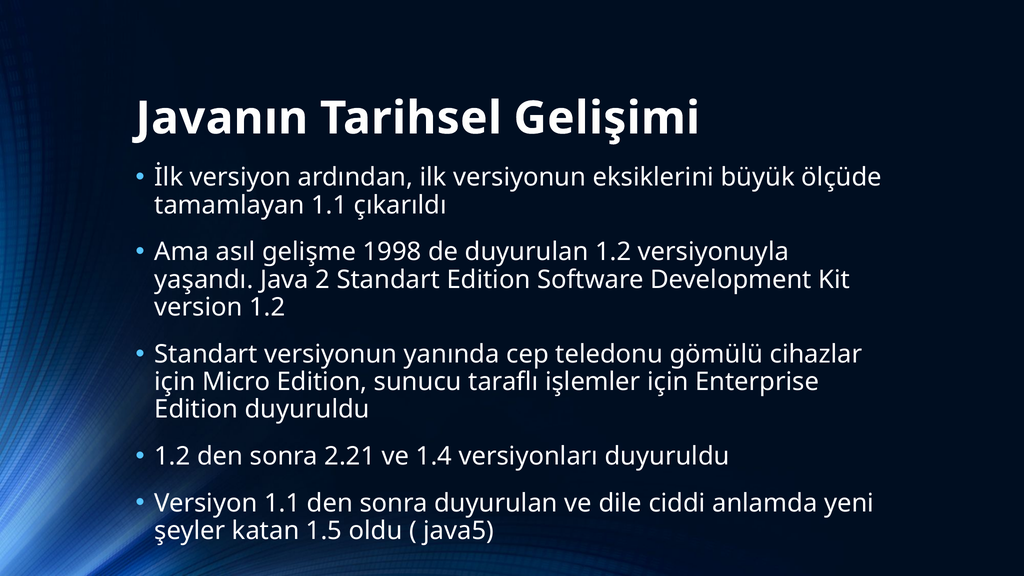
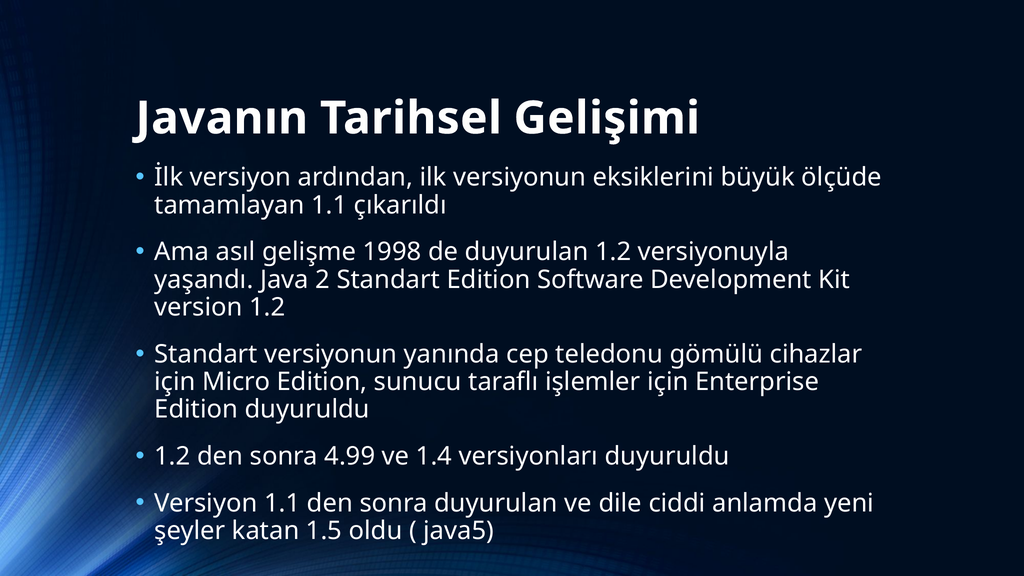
2.21: 2.21 -> 4.99 (350, 456)
